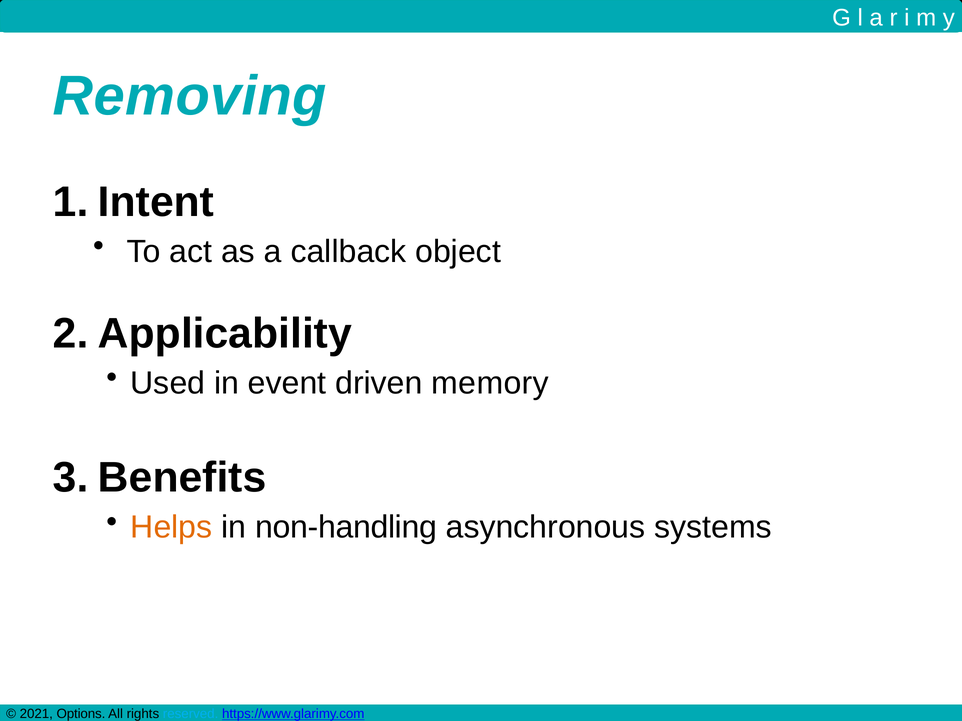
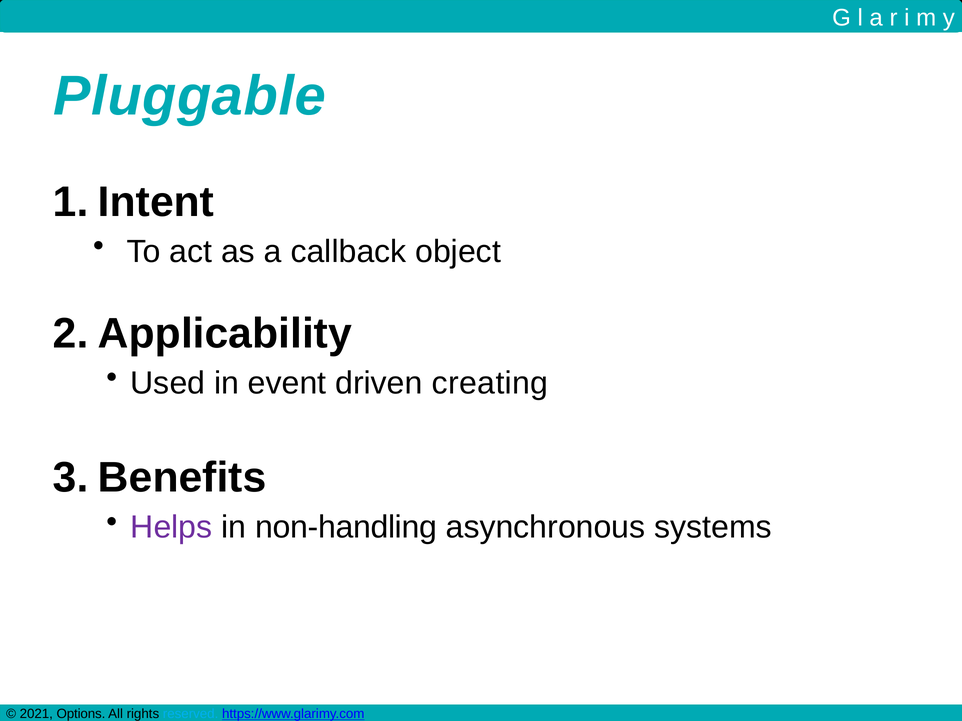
Removing: Removing -> Pluggable (190, 96)
memory: memory -> creating (490, 383)
Helps colour: orange -> purple (171, 528)
